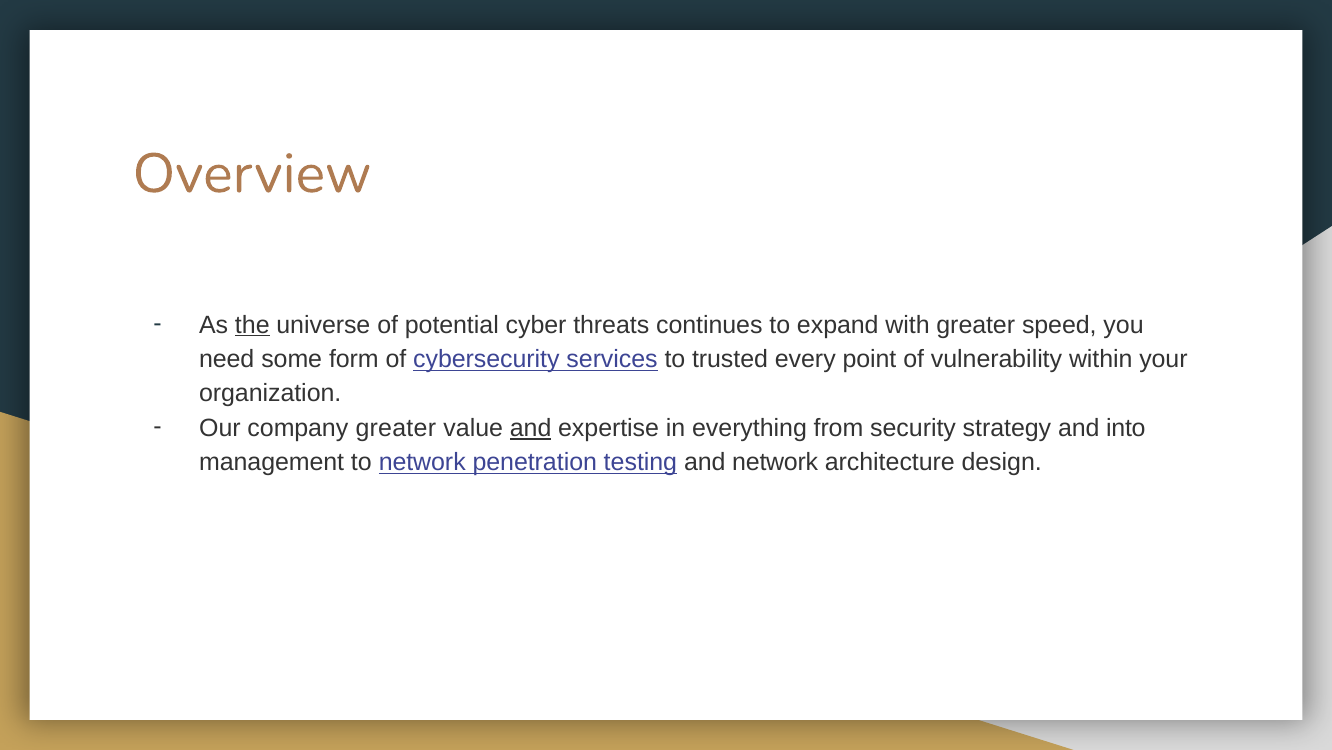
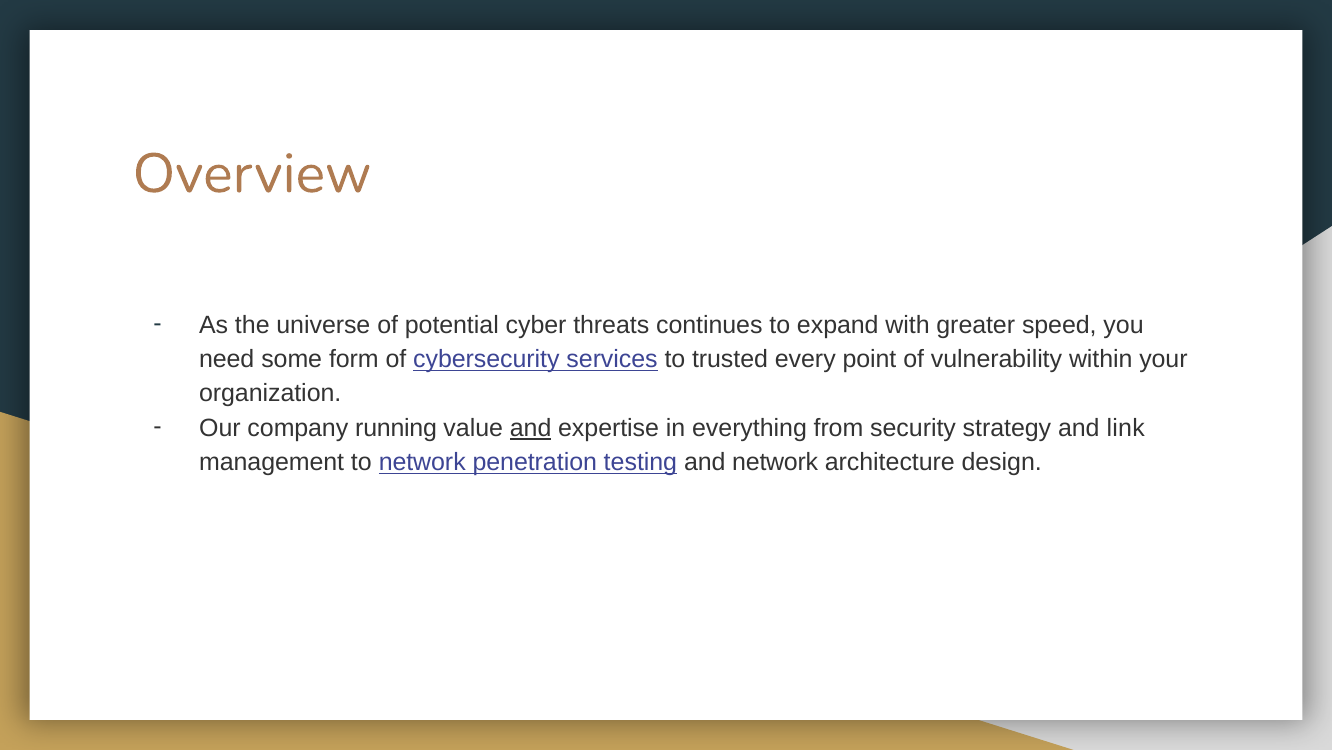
the underline: present -> none (252, 325)
company greater: greater -> running (396, 428)
into: into -> link (1126, 428)
